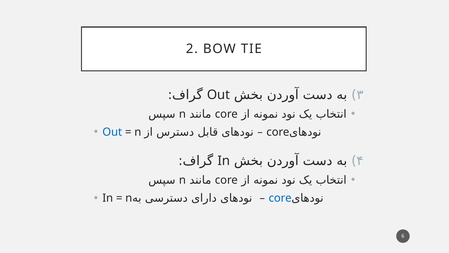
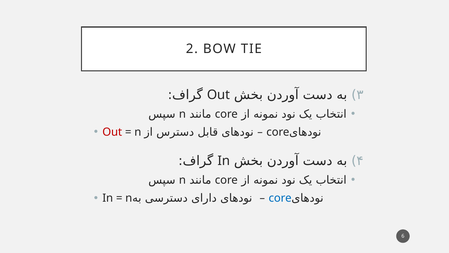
Out colour: blue -> red (112, 132)
